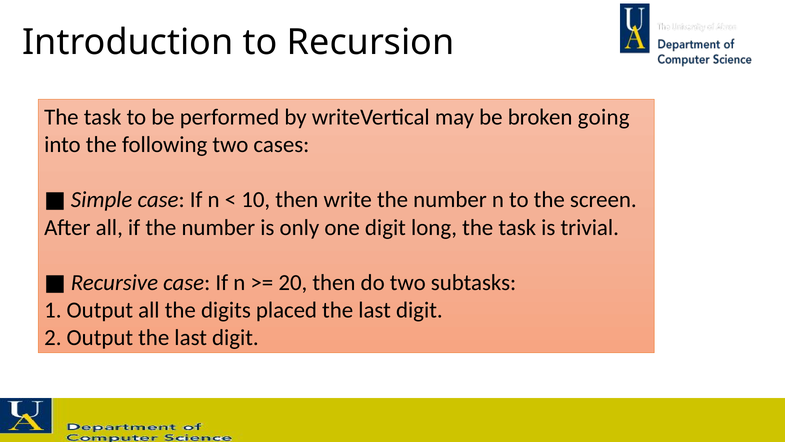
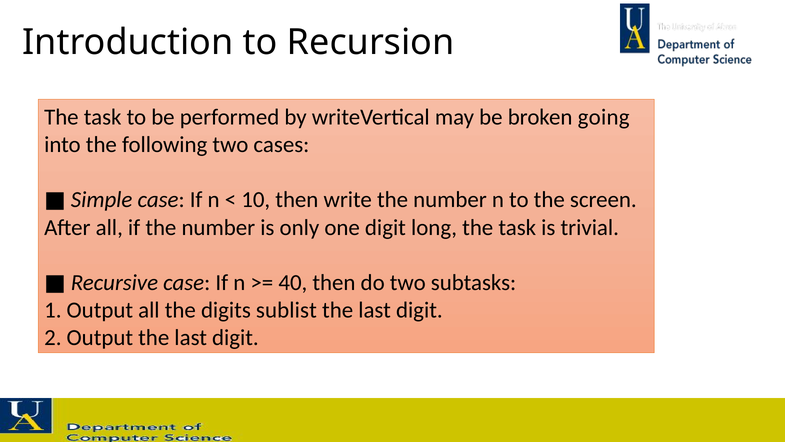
20: 20 -> 40 (293, 282)
placed: placed -> sublist (286, 310)
